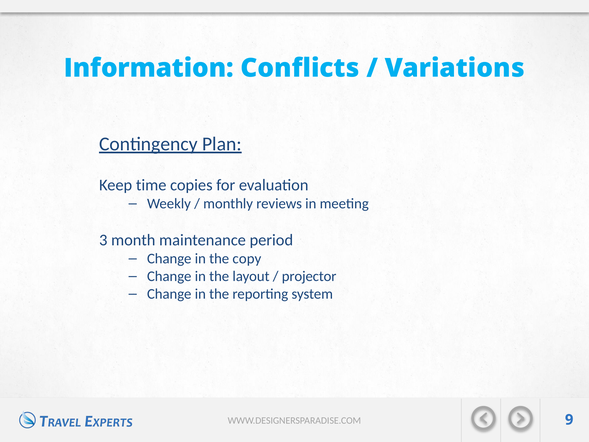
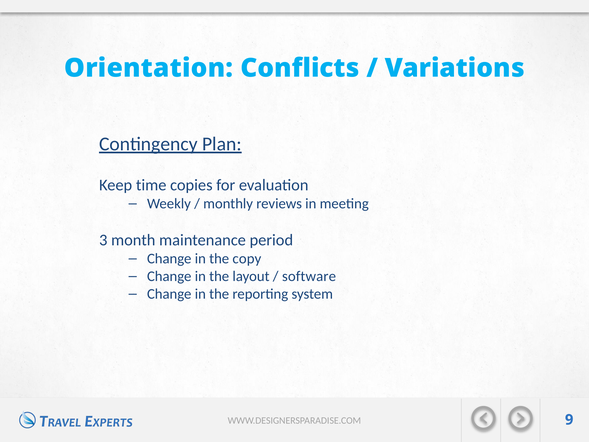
Information: Information -> Orientation (149, 68)
projector: projector -> software (309, 276)
